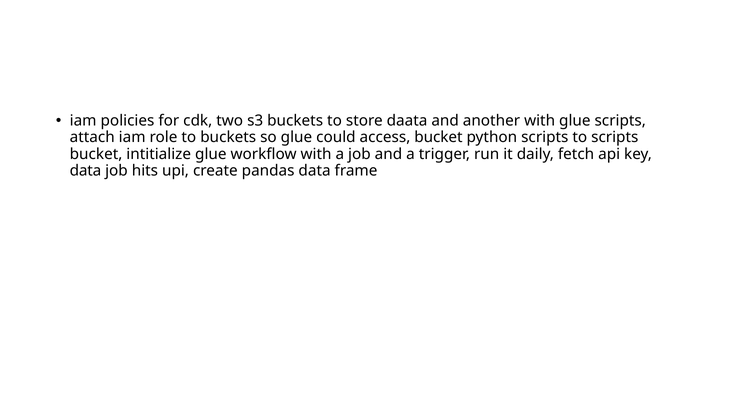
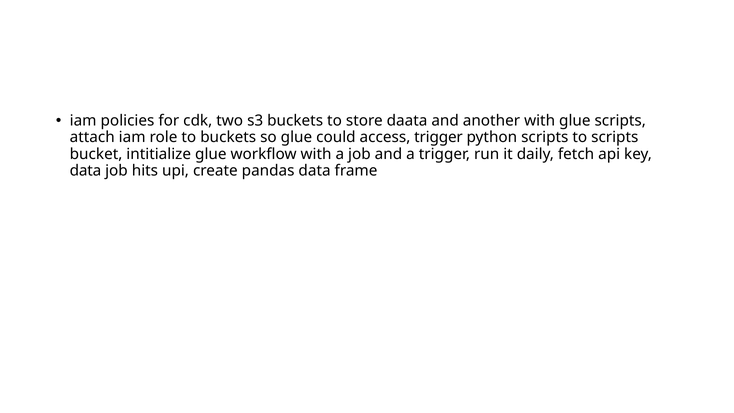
access bucket: bucket -> trigger (438, 137)
